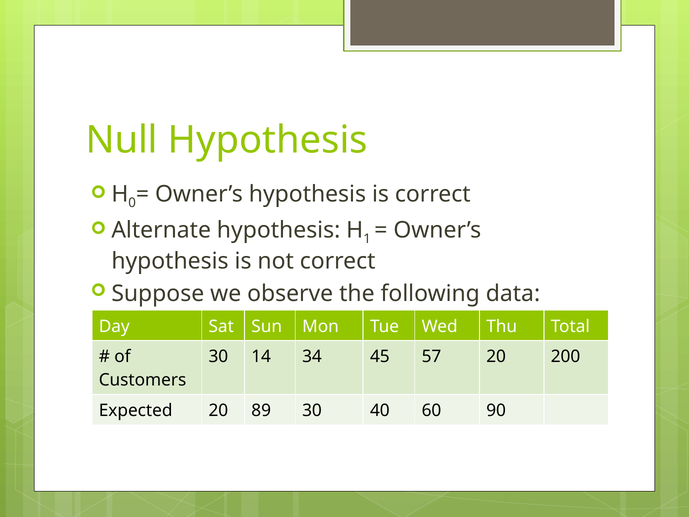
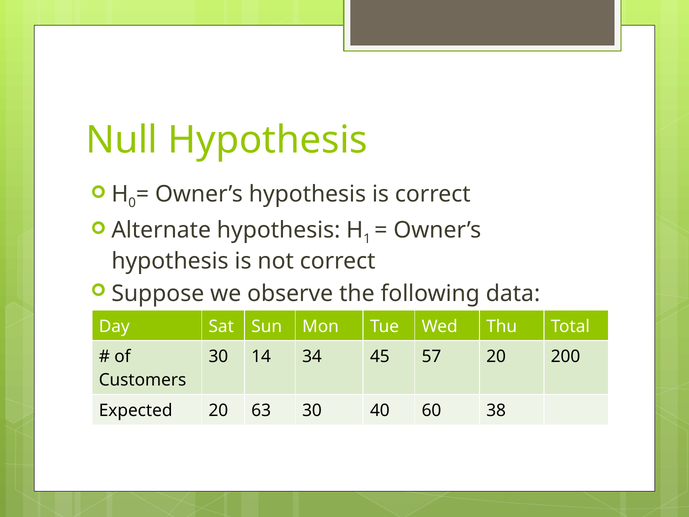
89: 89 -> 63 (261, 410)
90: 90 -> 38 (496, 410)
